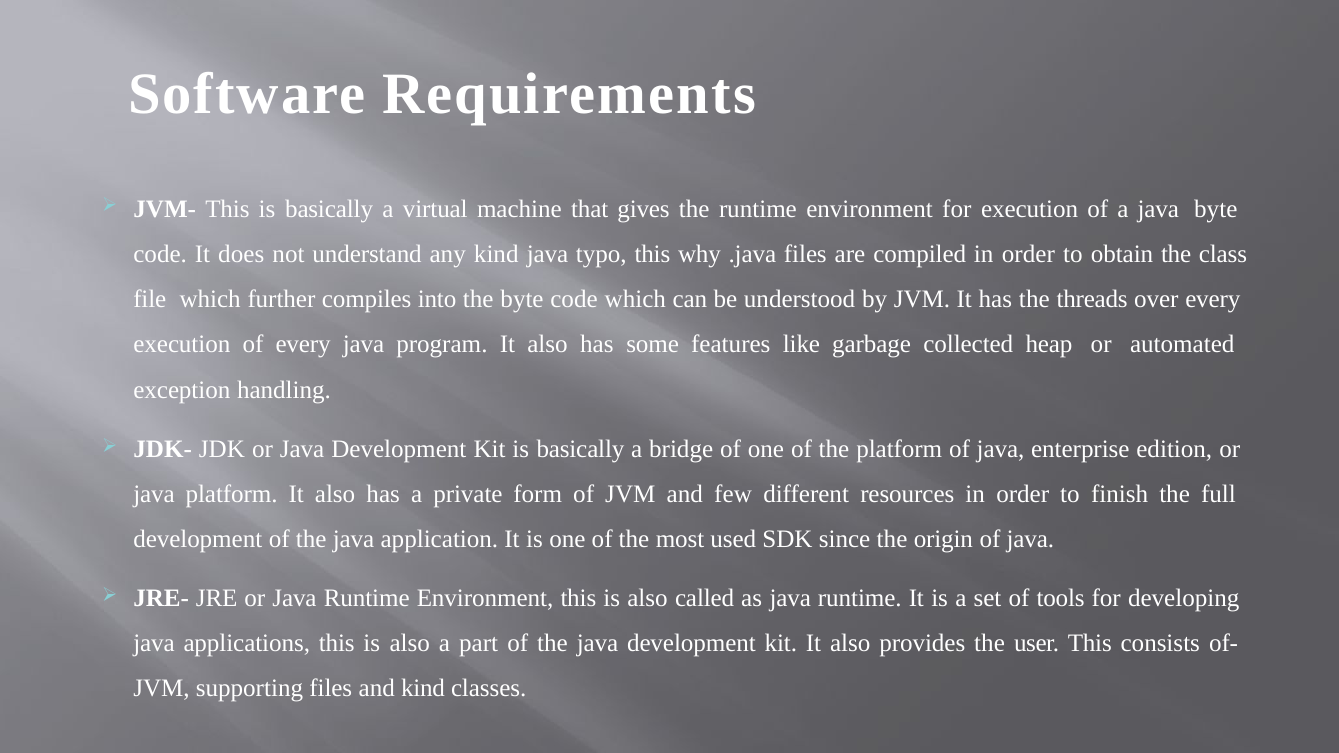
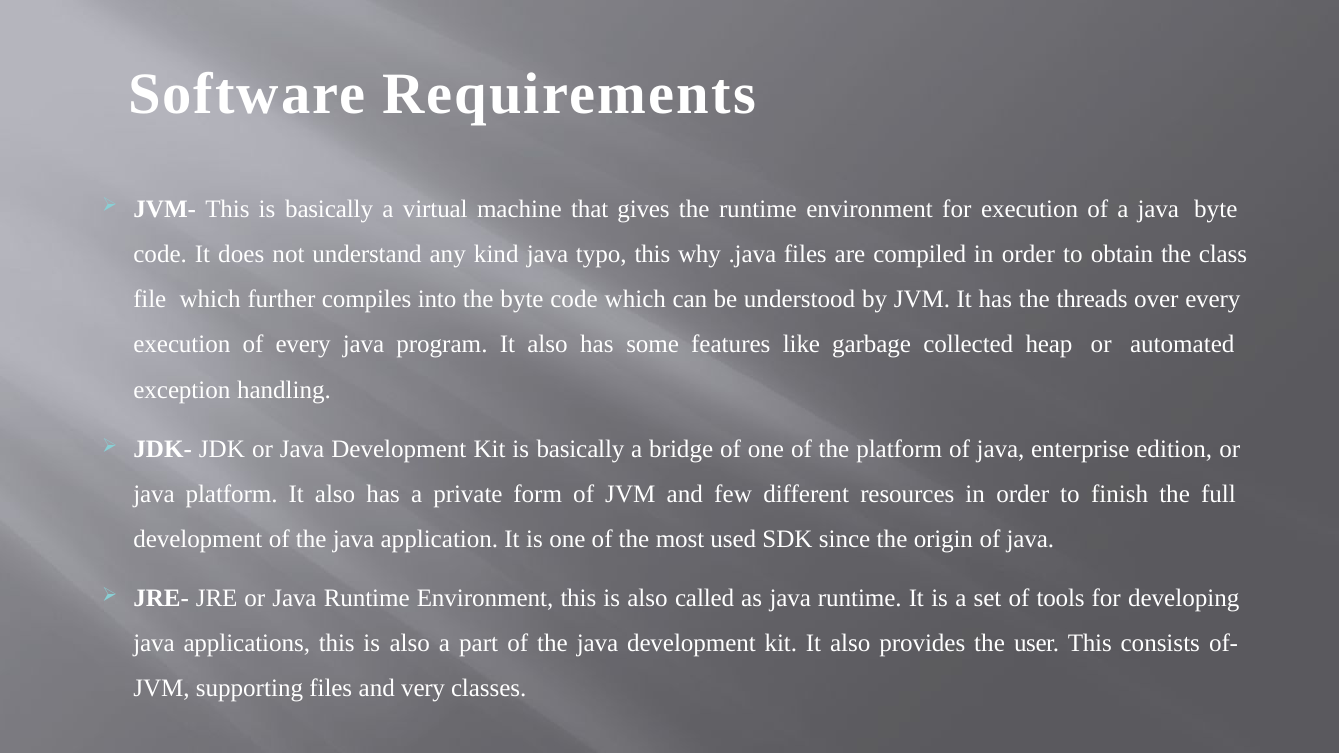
and kind: kind -> very (423, 689)
